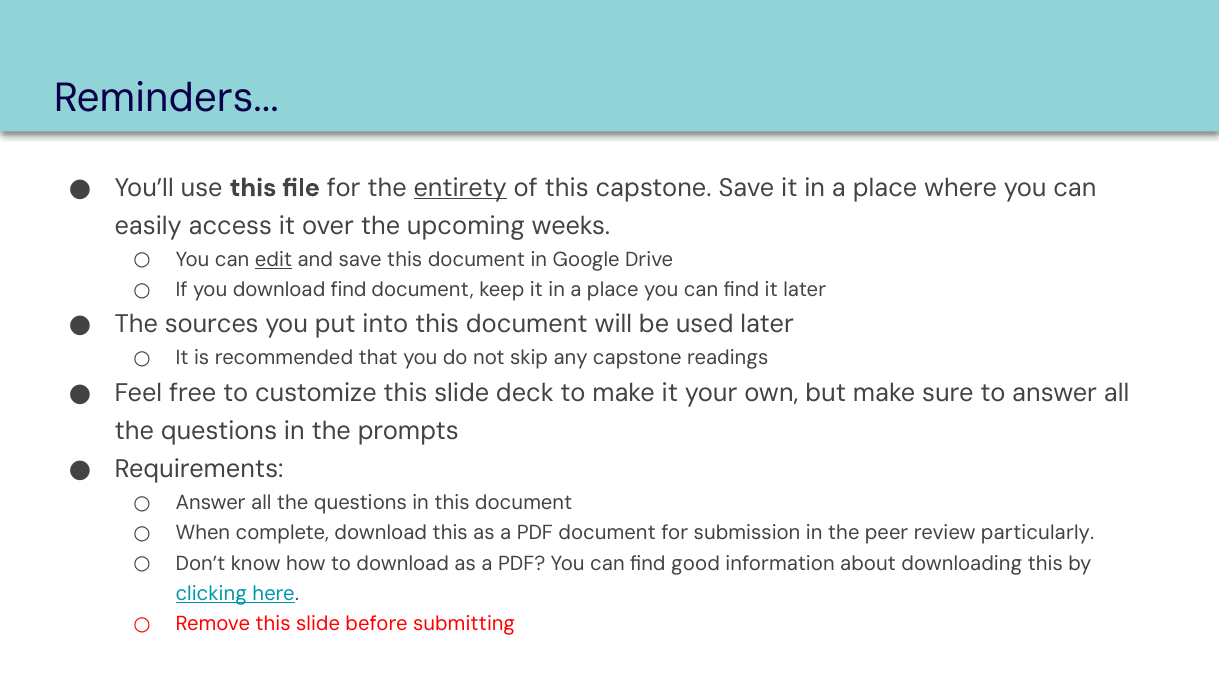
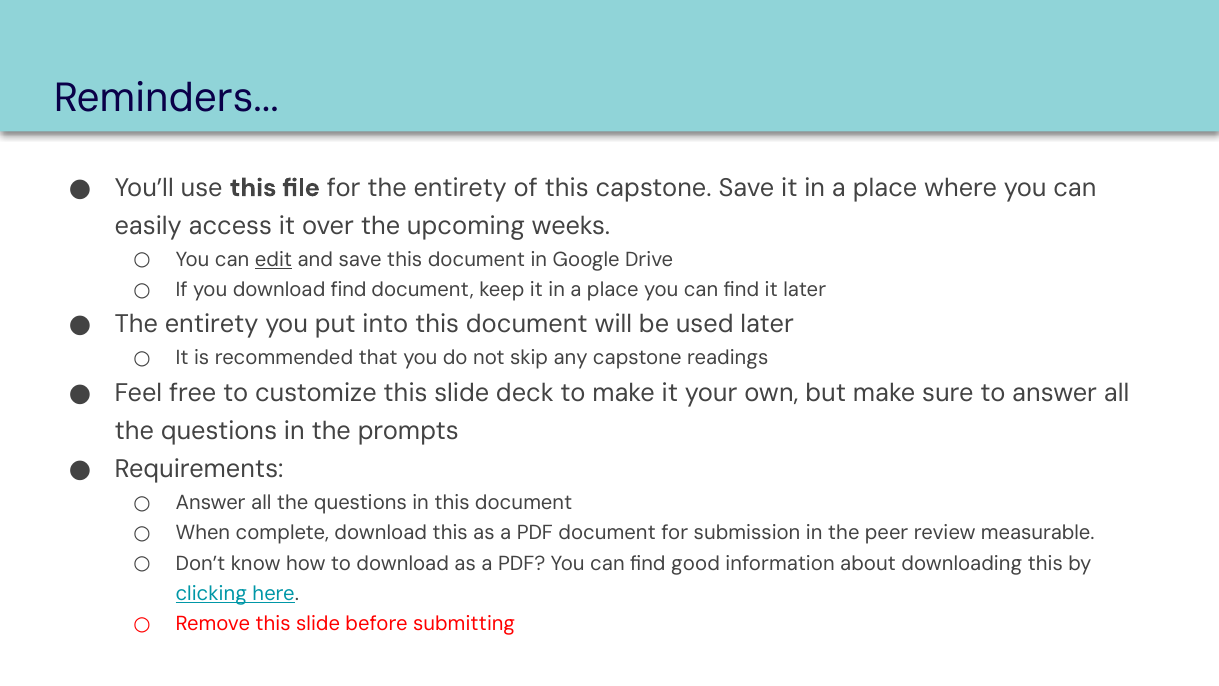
entirety underline: present -> none (460, 188)
sources: sources -> entirety (212, 324)
particularly: particularly -> measurable (1038, 533)
